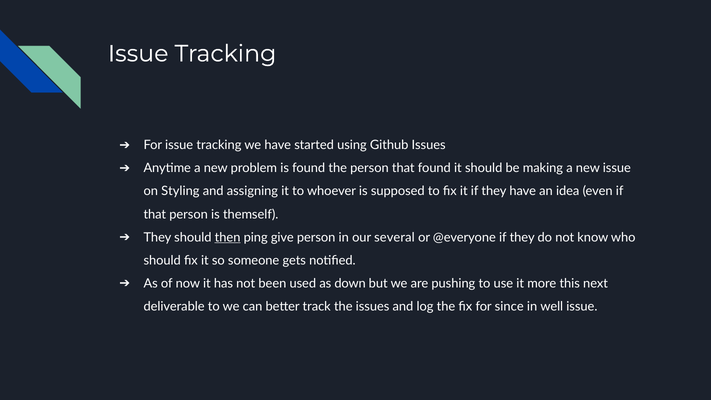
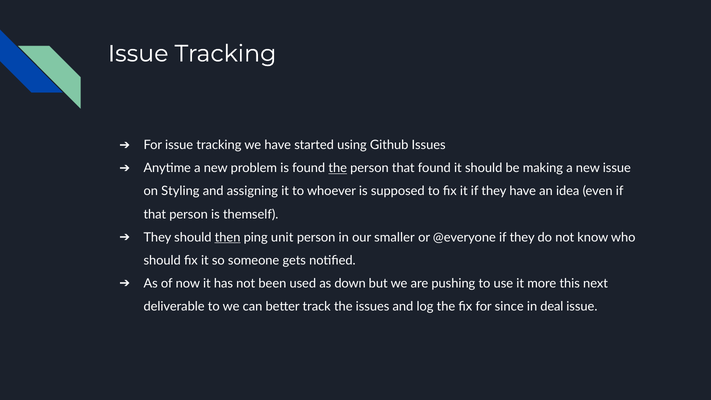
the underline: none -> present (338, 168)
give: give -> unit (282, 237)
several: several -> smaller (394, 237)
well: well -> deal (552, 306)
